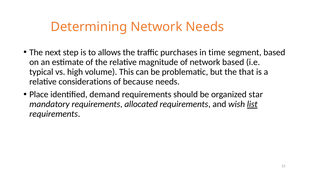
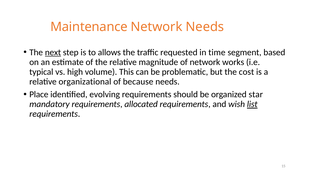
Determining: Determining -> Maintenance (89, 27)
next underline: none -> present (53, 52)
purchases: purchases -> requested (179, 52)
network based: based -> works (233, 62)
that: that -> cost (246, 72)
considerations: considerations -> organizational (85, 81)
demand: demand -> evolving (105, 94)
